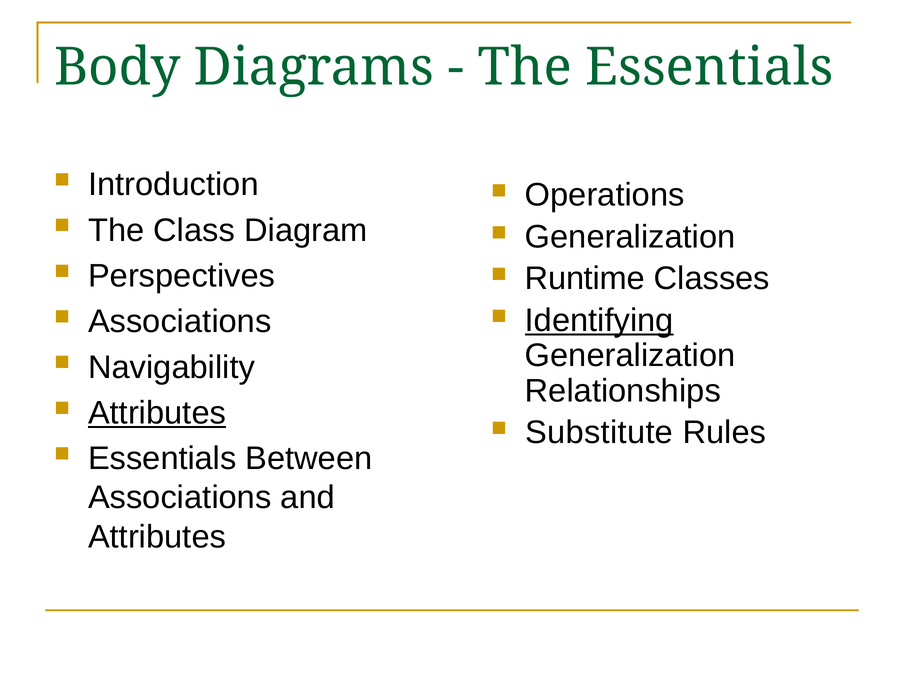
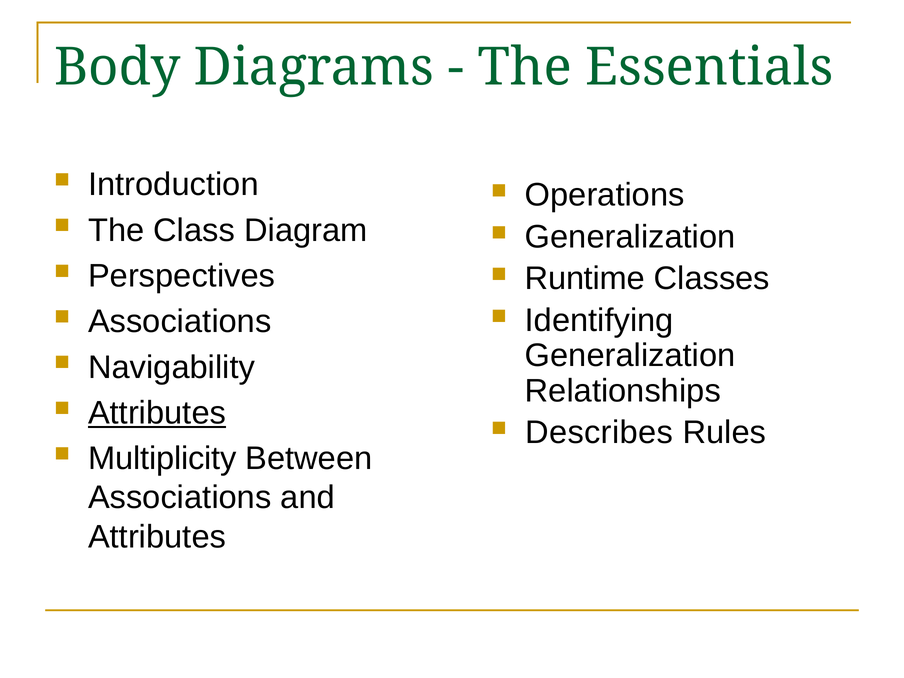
Identifying underline: present -> none (599, 320)
Substitute: Substitute -> Describes (599, 433)
Essentials: Essentials -> Multiplicity (162, 459)
